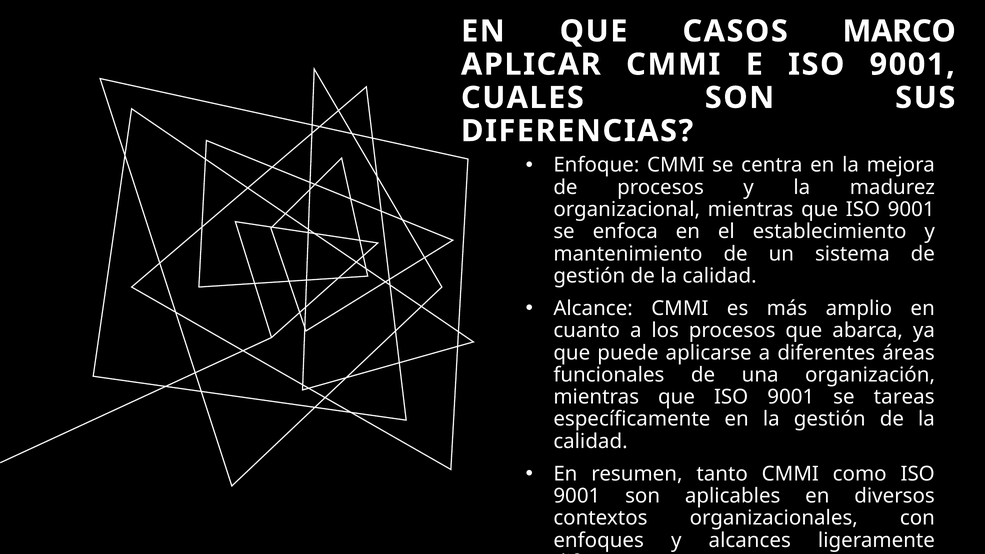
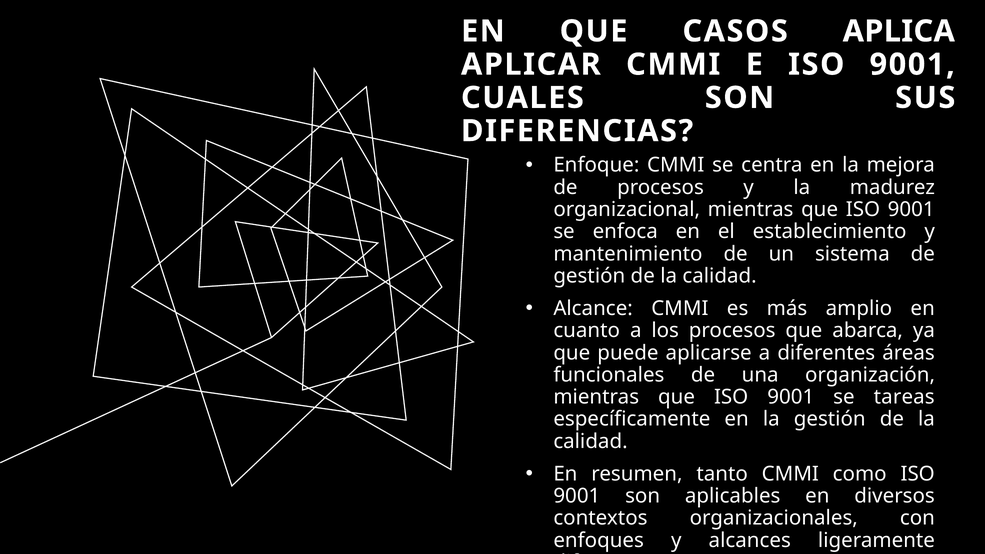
MARCO: MARCO -> APLICA (899, 31)
